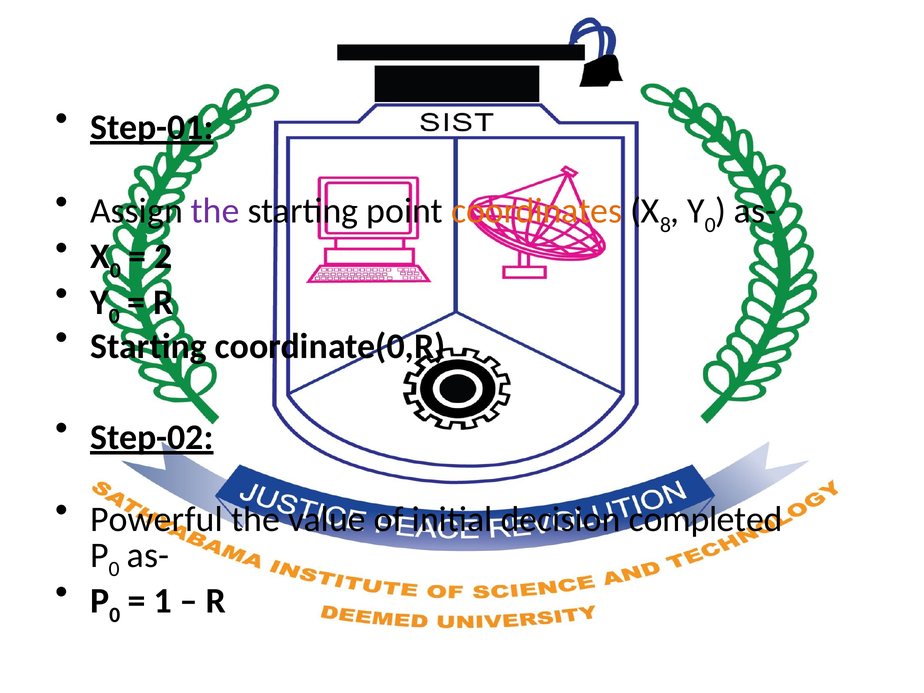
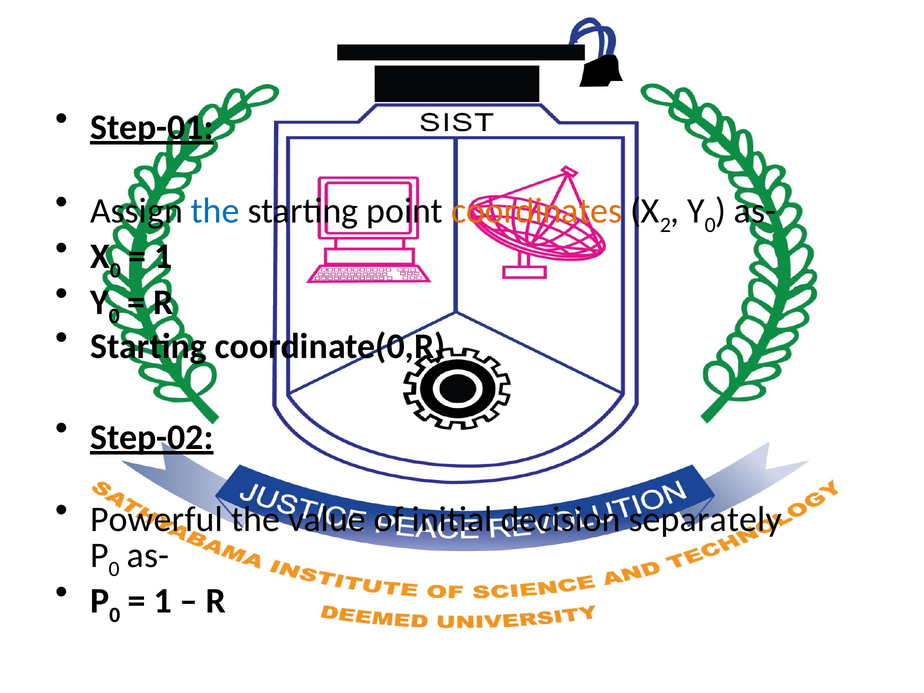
the colour: purple -> blue (215, 211)
8: 8 -> 2 (665, 225)
2: 2 -> 1 (163, 257)
completed: completed -> separately (705, 519)
